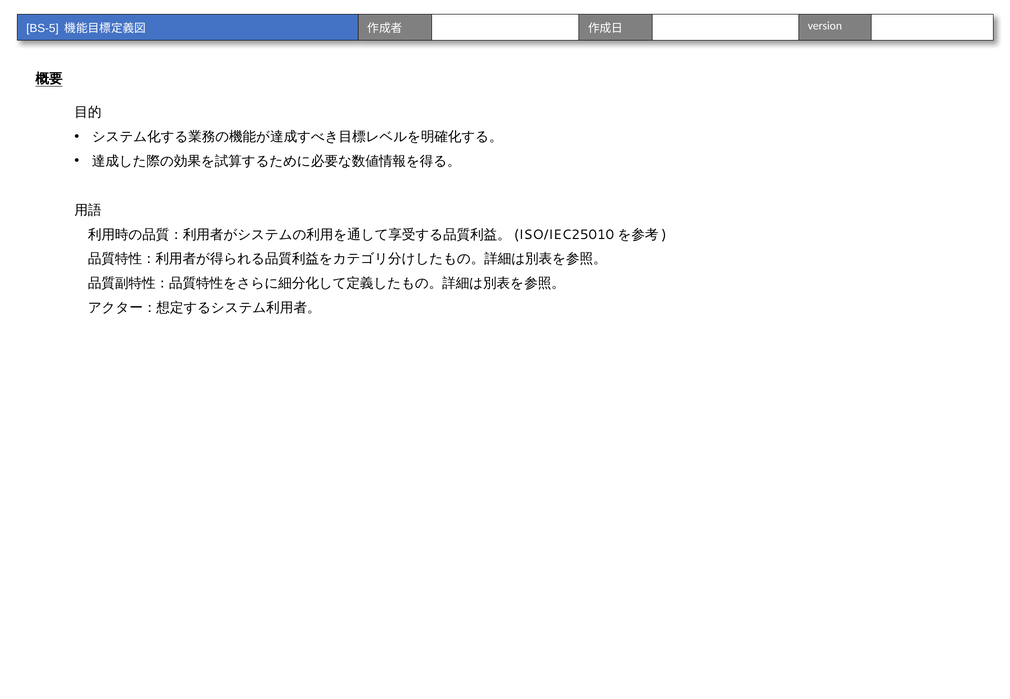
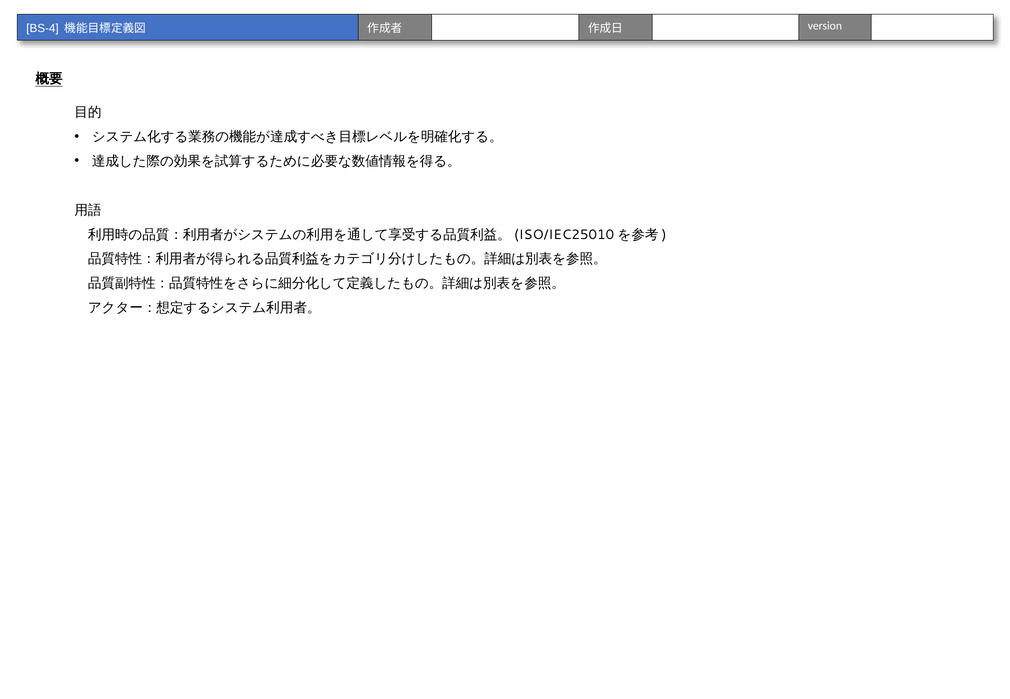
BS-5: BS-5 -> BS-4 (42, 28)
